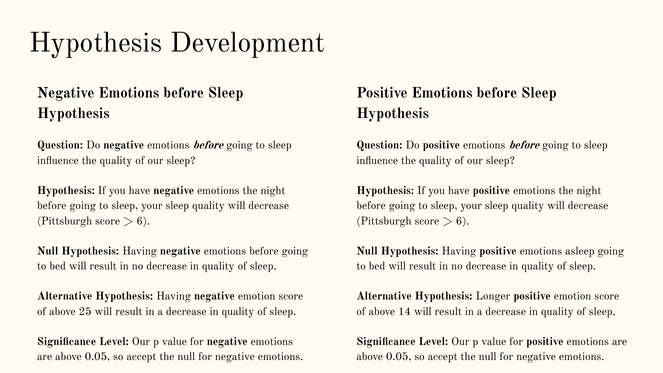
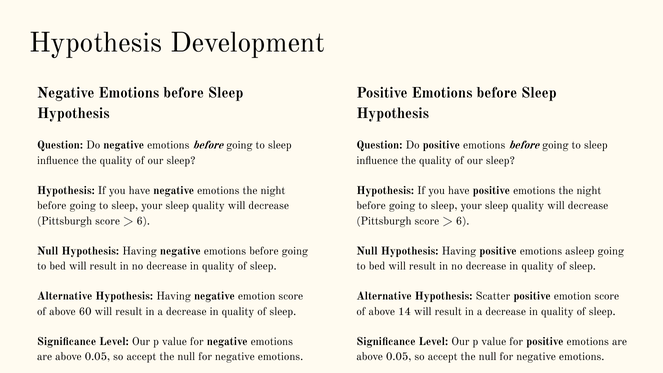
Longer: Longer -> Scatter (493, 296)
25: 25 -> 60 (85, 311)
